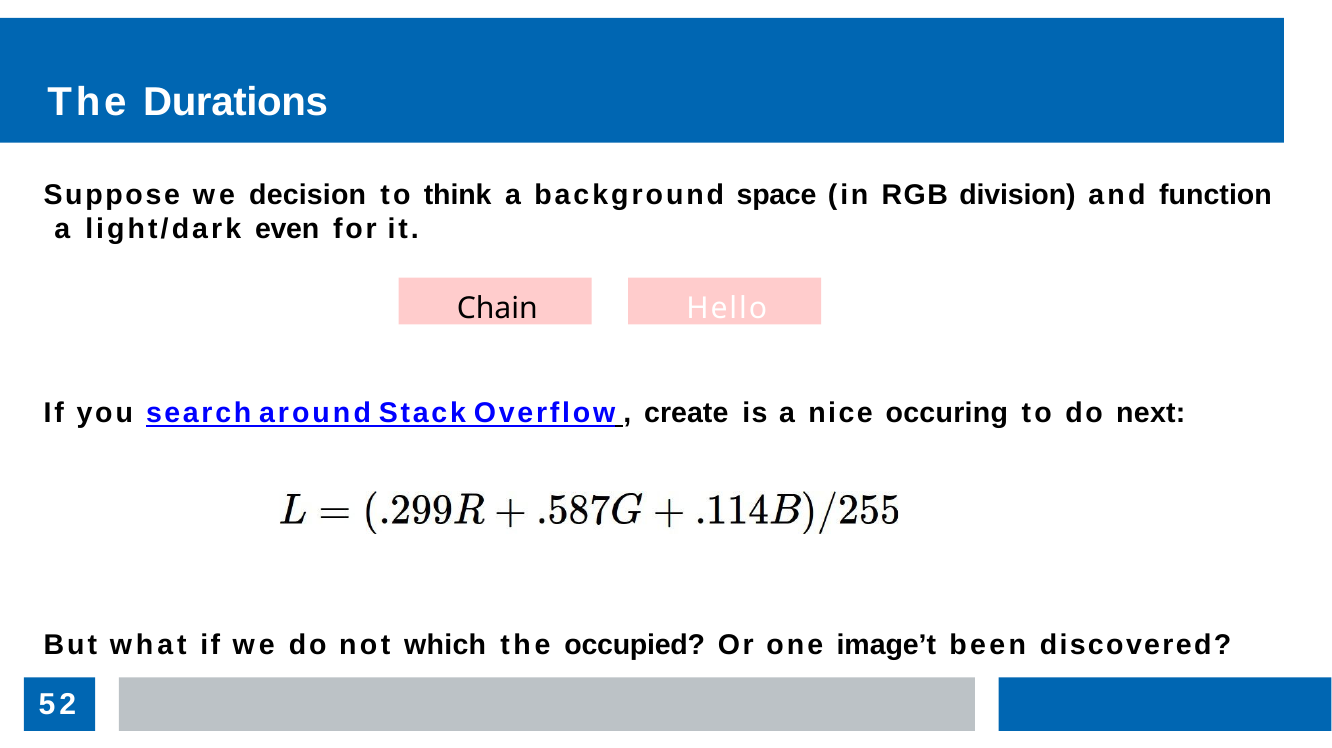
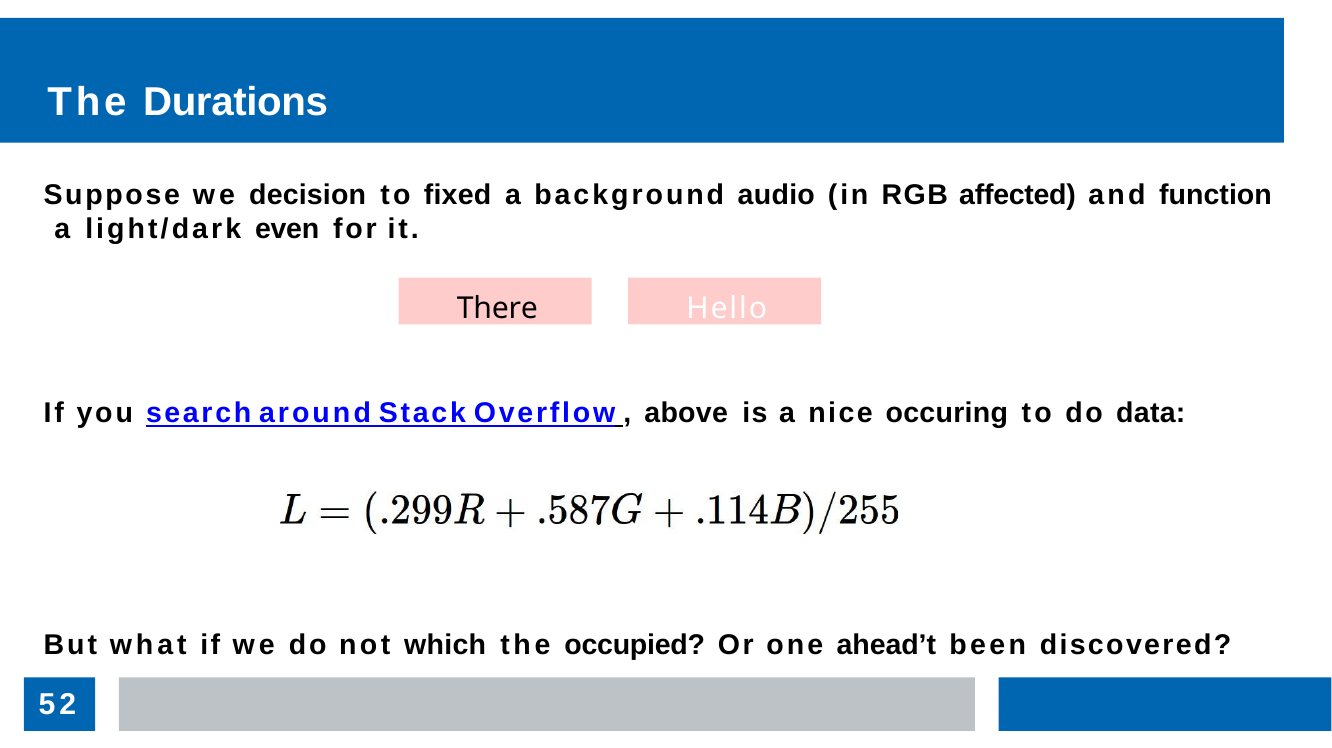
think: think -> fixed (458, 195)
space: space -> audio (776, 195)
division: division -> affected (1018, 195)
Chain: Chain -> There (497, 308)
create: create -> above (686, 413)
next: next -> data (1151, 413)
image’t: image’t -> ahead’t (886, 645)
